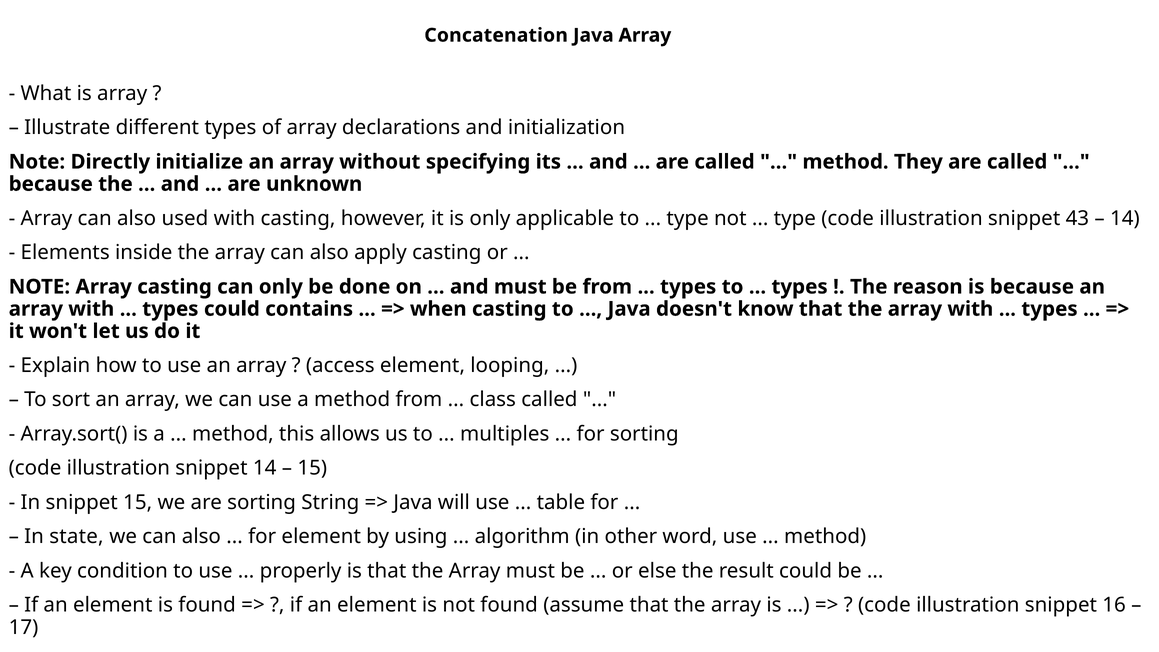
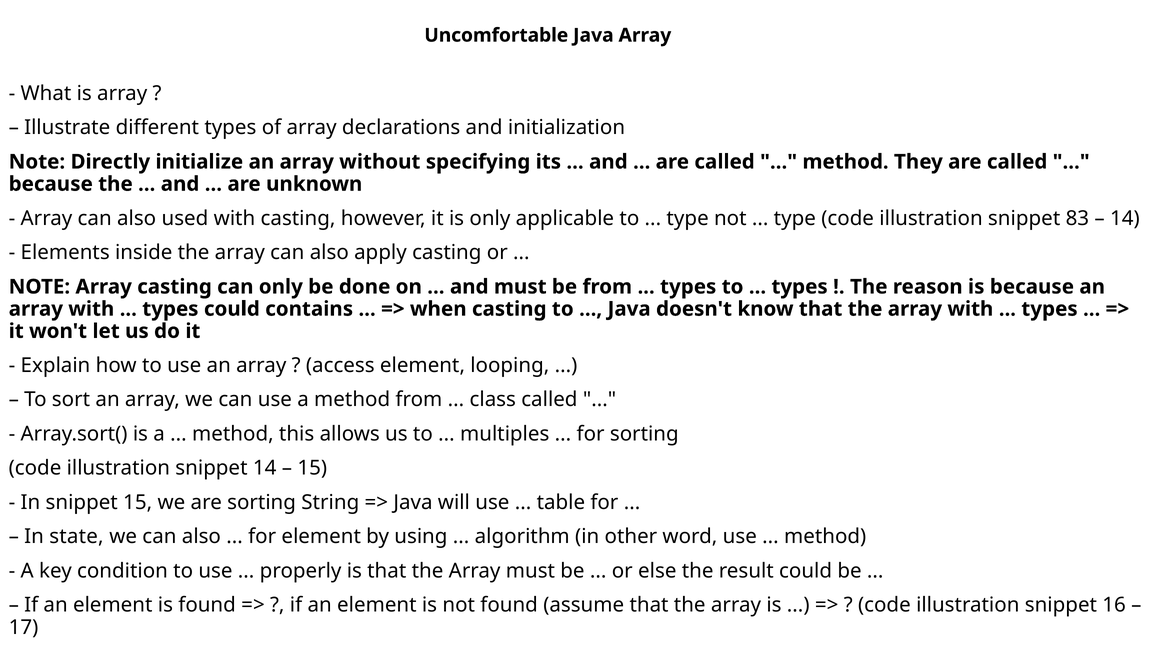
Concatenation: Concatenation -> Uncomfortable (496, 35)
43: 43 -> 83 (1077, 218)
